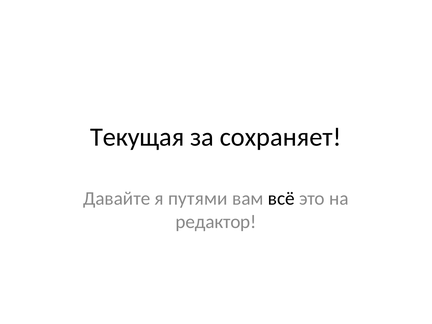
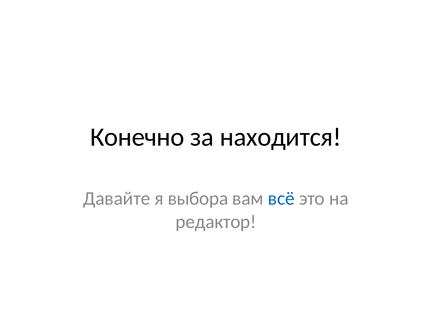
Текущая: Текущая -> Конечно (137, 137)
сохраняет: сохраняет -> находится (281, 137)
путями: путями -> выбора (198, 199)
всё colour: black -> blue (281, 199)
